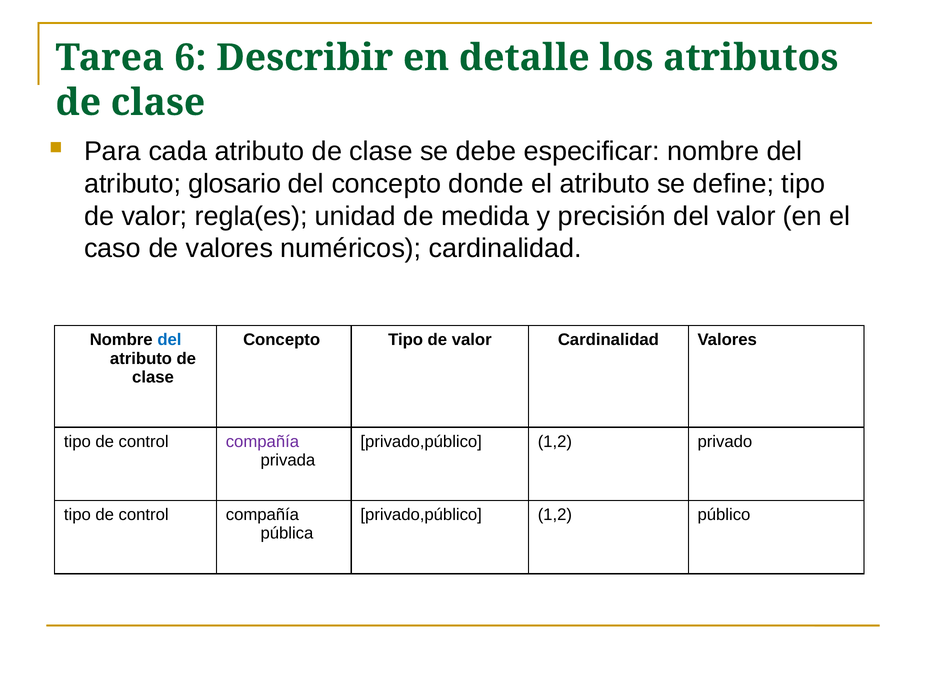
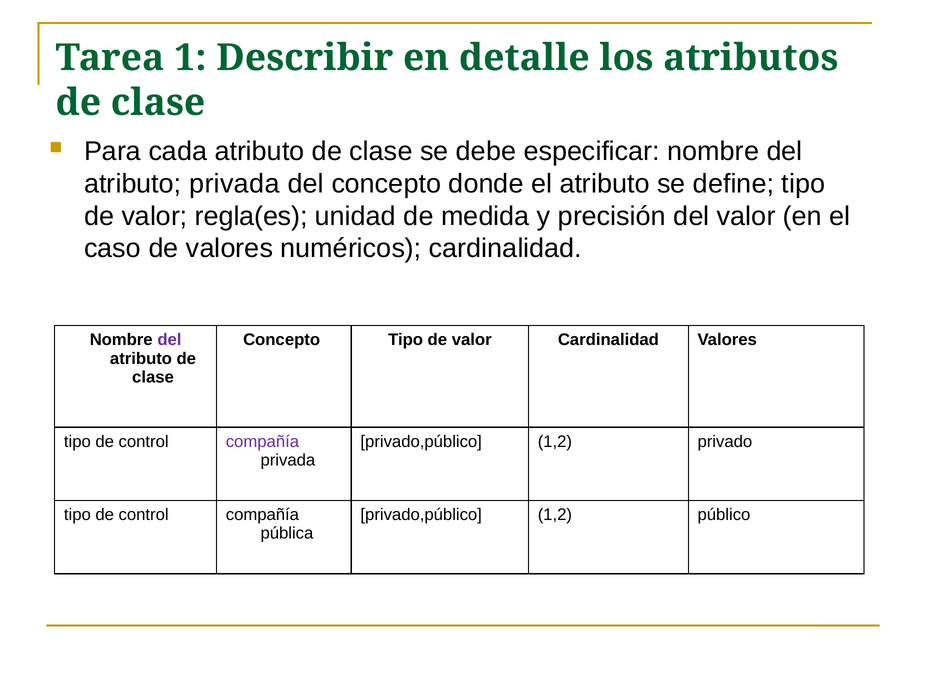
6: 6 -> 1 (190, 58)
atributo glosario: glosario -> privada (234, 184)
del colour: blue -> purple (169, 340)
